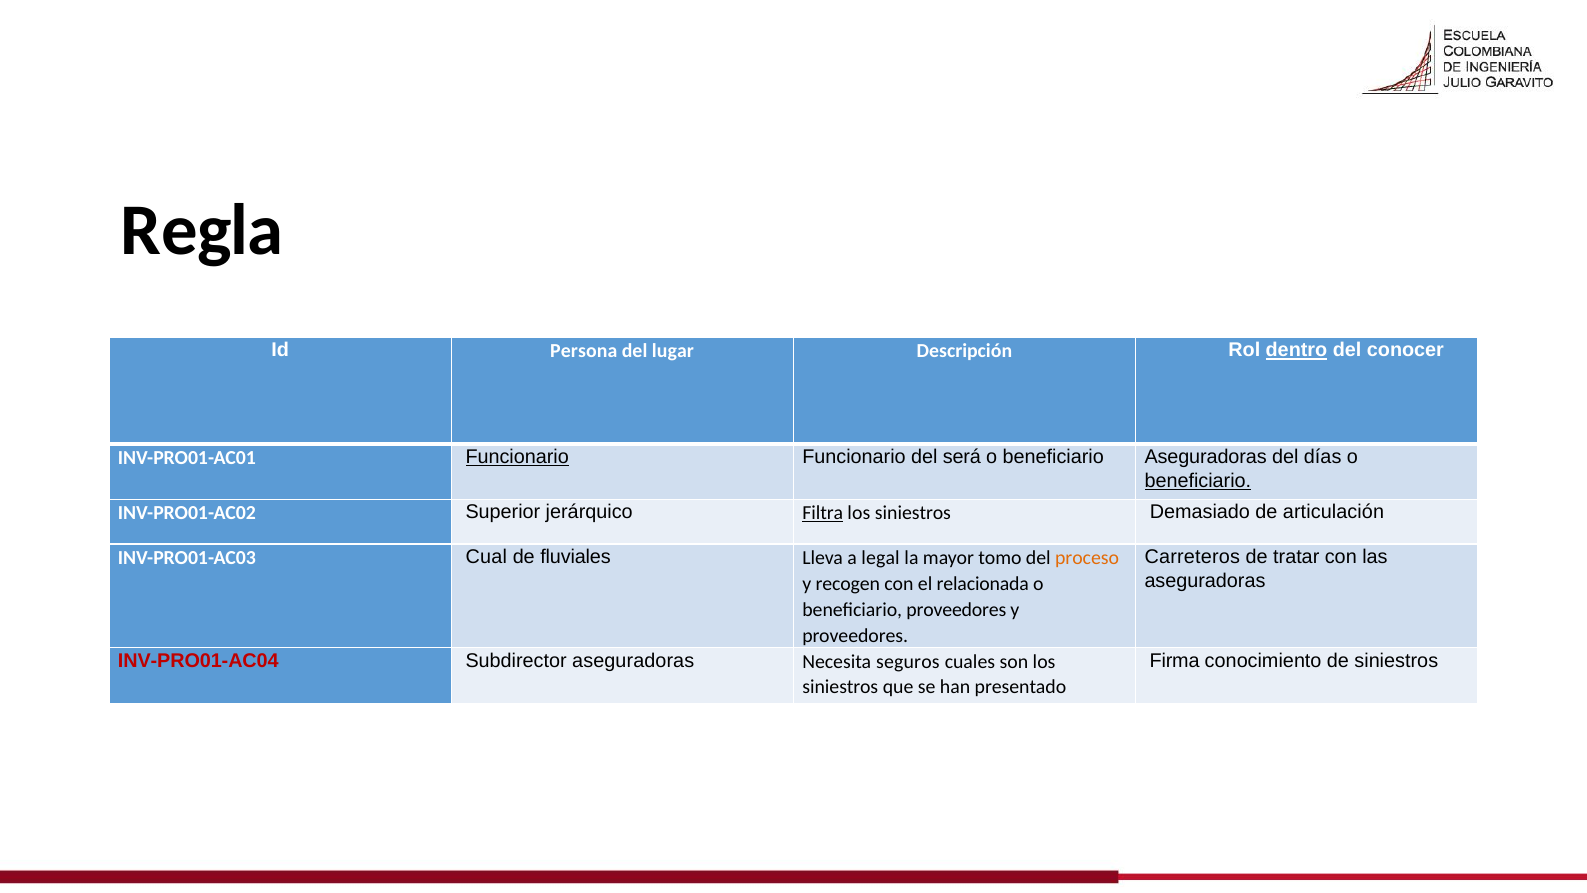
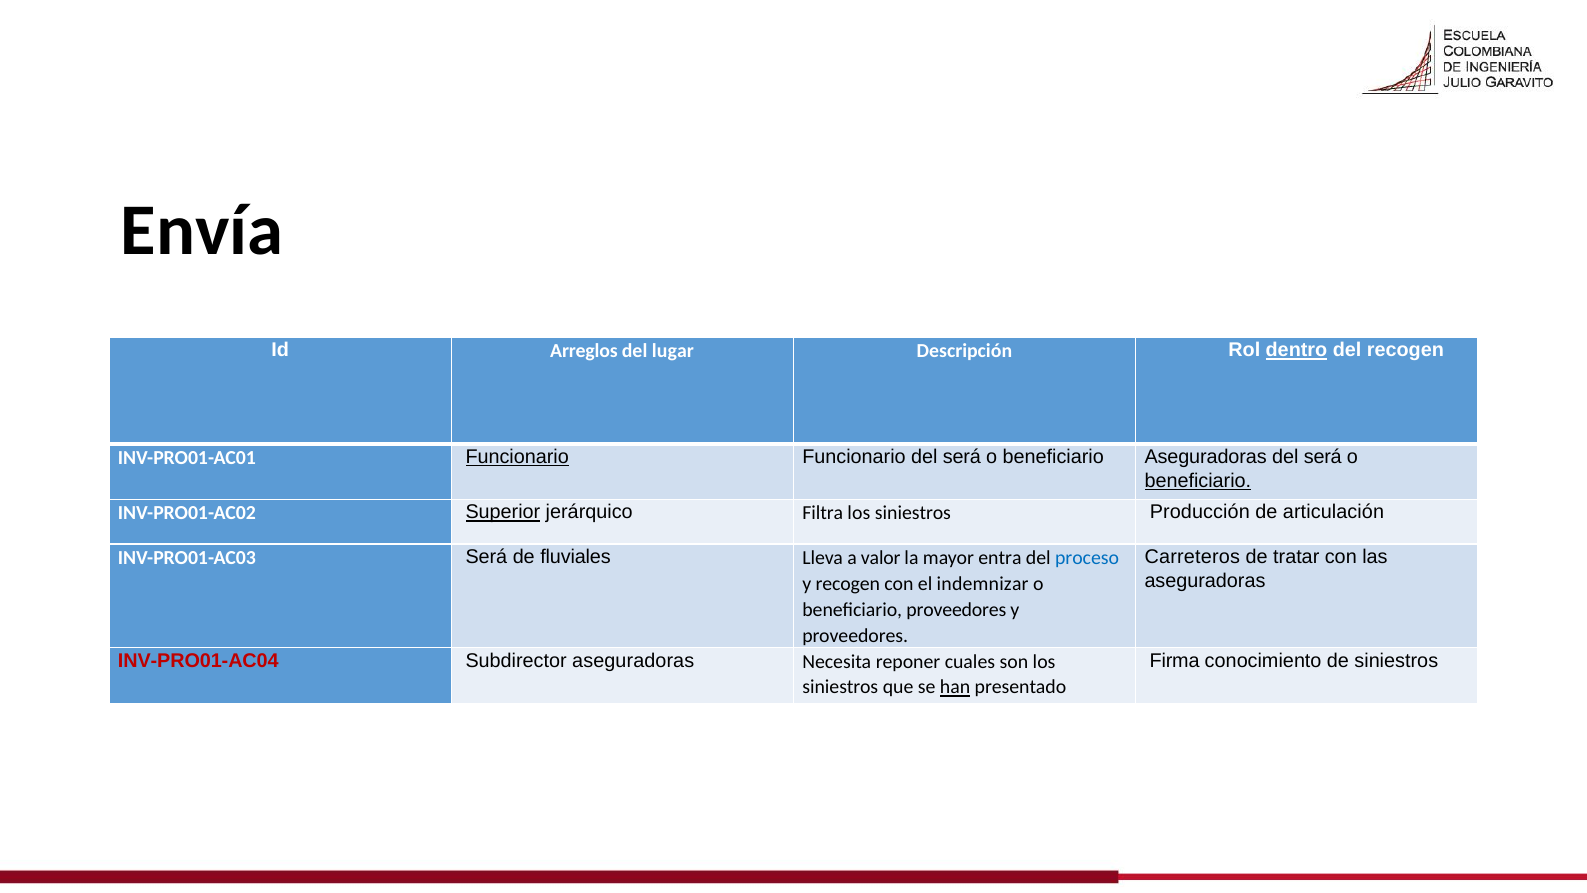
Regla: Regla -> Envía (202, 231)
Persona: Persona -> Arreglos (584, 351)
del conocer: conocer -> recogen (1405, 350)
días: días -> será (1323, 457)
Superior underline: none -> present (503, 512)
Filtra underline: present -> none (823, 513)
Demasiado: Demasiado -> Producción (1200, 512)
INV-PRO01-AC03 Cual: Cual -> Será (486, 557)
legal: legal -> valor (881, 558)
tomo: tomo -> entra (1000, 558)
proceso colour: orange -> blue (1087, 558)
relacionada: relacionada -> indemnizar (983, 584)
seguros: seguros -> reponer (908, 661)
han underline: none -> present (955, 687)
